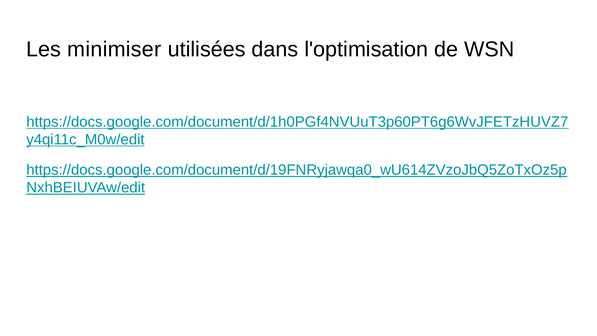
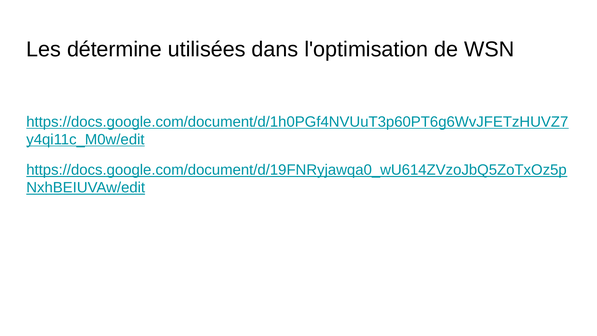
minimiser: minimiser -> détermine (114, 49)
